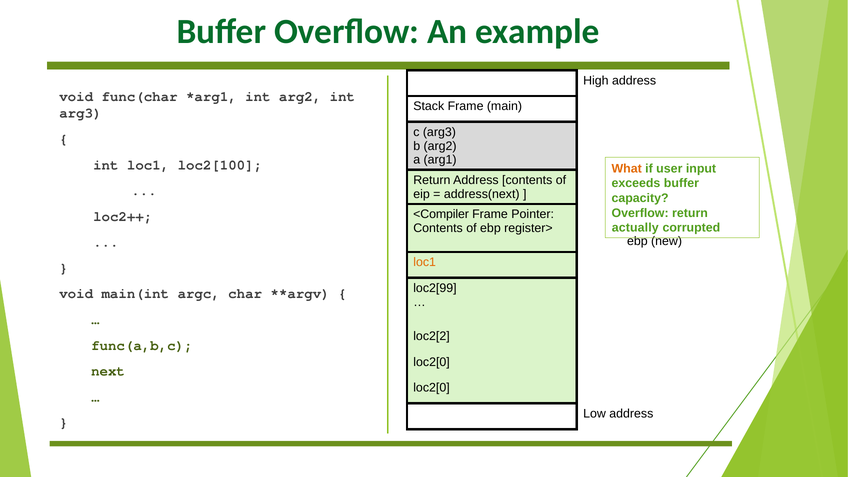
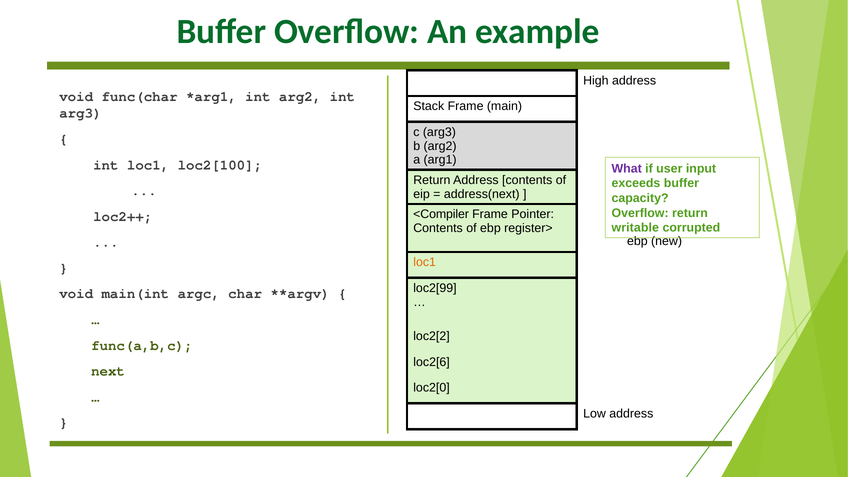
What colour: orange -> purple (627, 169)
actually: actually -> writable (635, 228)
loc2[0: loc2[0 -> loc2[6 (432, 362)
